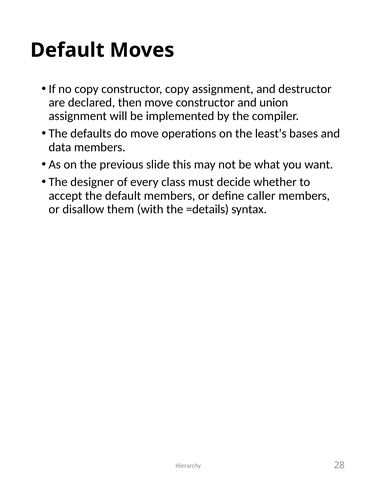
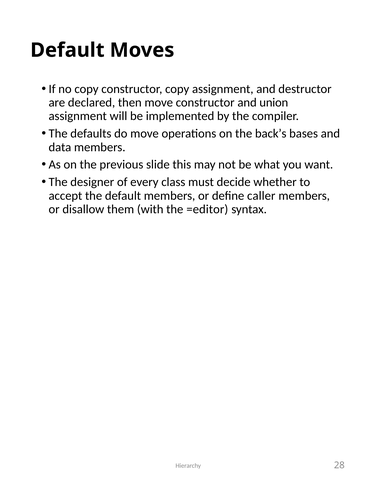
least’s: least’s -> back’s (271, 134)
=details: =details -> =editor (207, 209)
